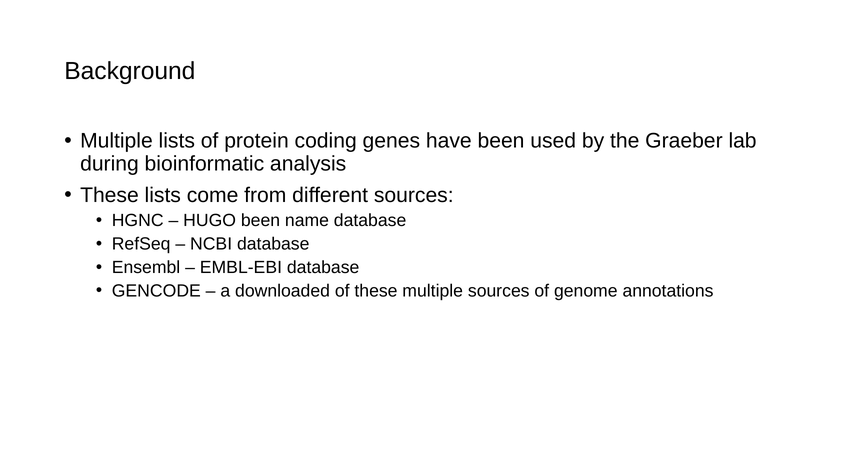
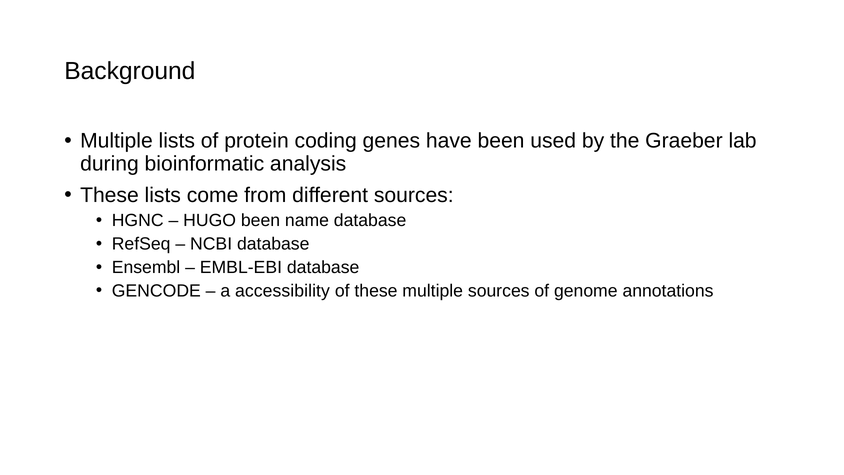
downloaded: downloaded -> accessibility (282, 291)
